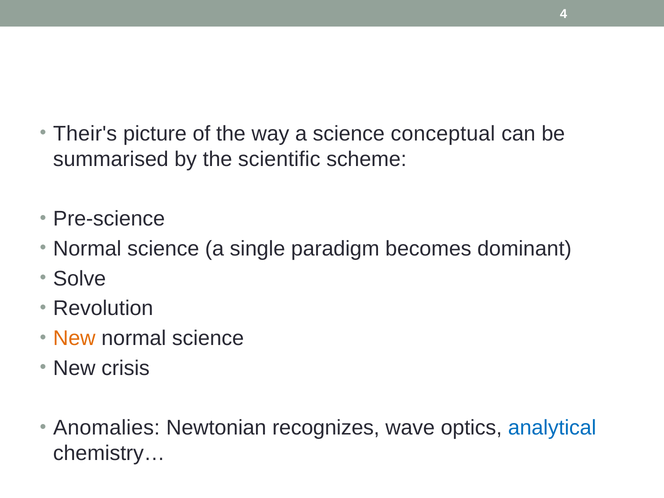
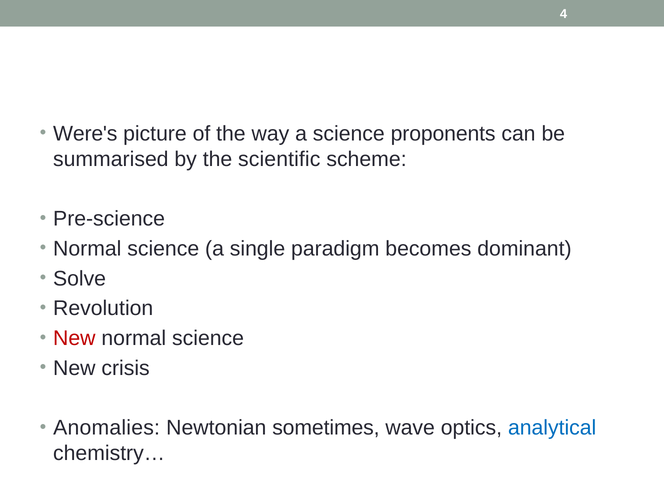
Their's: Their's -> Were's (85, 134)
conceptual: conceptual -> proponents (443, 134)
New colour: orange -> red (74, 338)
recognizes: recognizes -> sometimes (326, 428)
